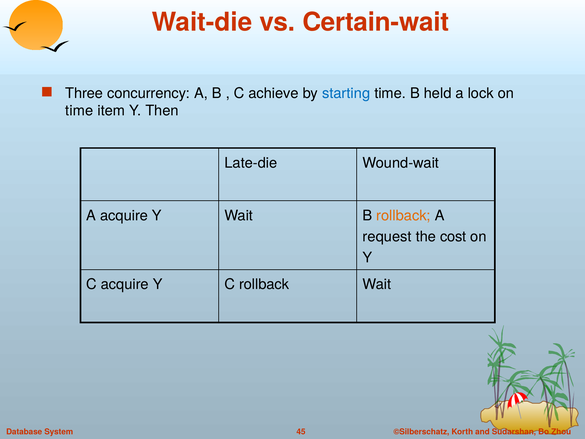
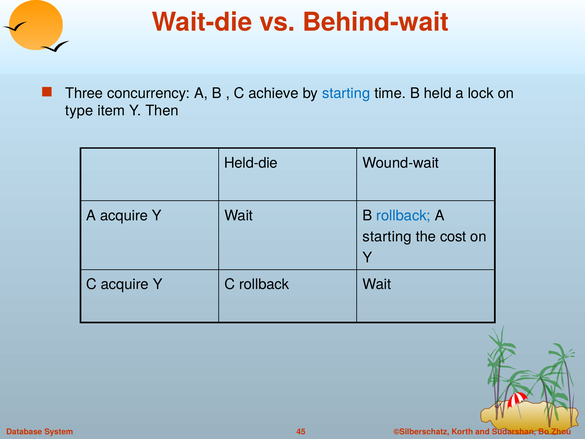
Certain-wait: Certain-wait -> Behind-wait (376, 22)
time: time -> type (79, 111)
Late-die: Late-die -> Held-die (251, 163)
rollback colour: orange -> blue (404, 216)
request: request -> starting (387, 237)
